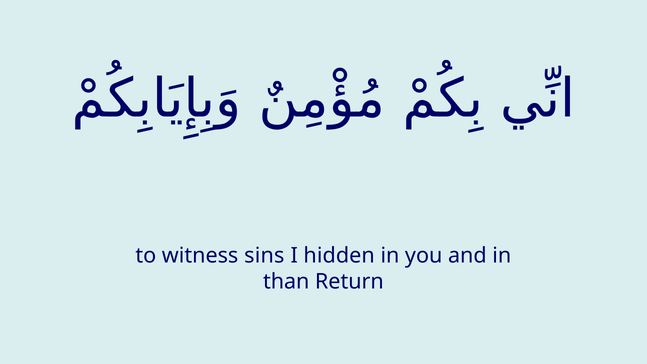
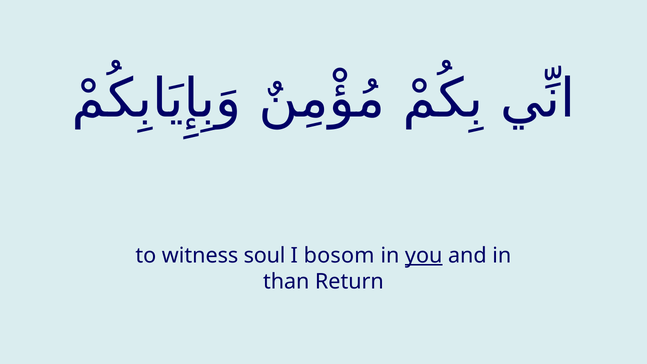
sins: sins -> soul (265, 255)
hidden: hidden -> bosom (339, 255)
you underline: none -> present (424, 255)
